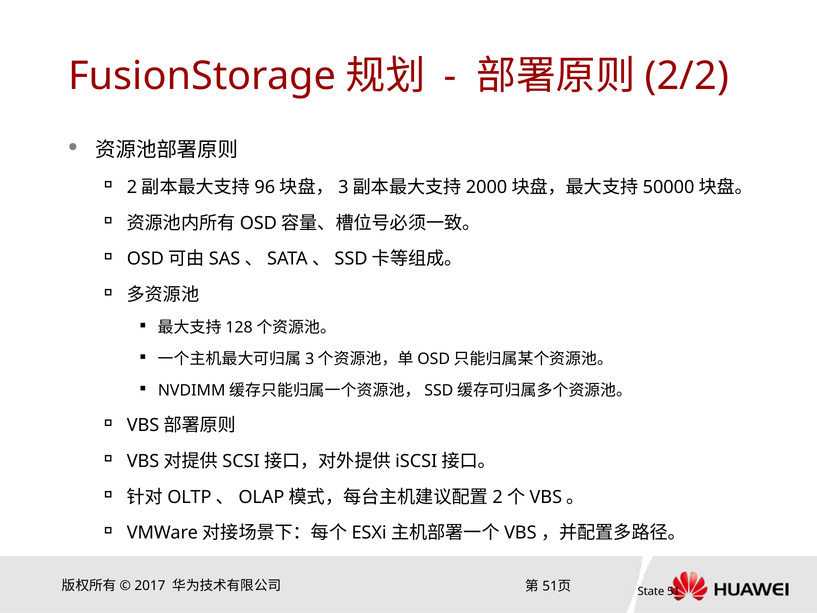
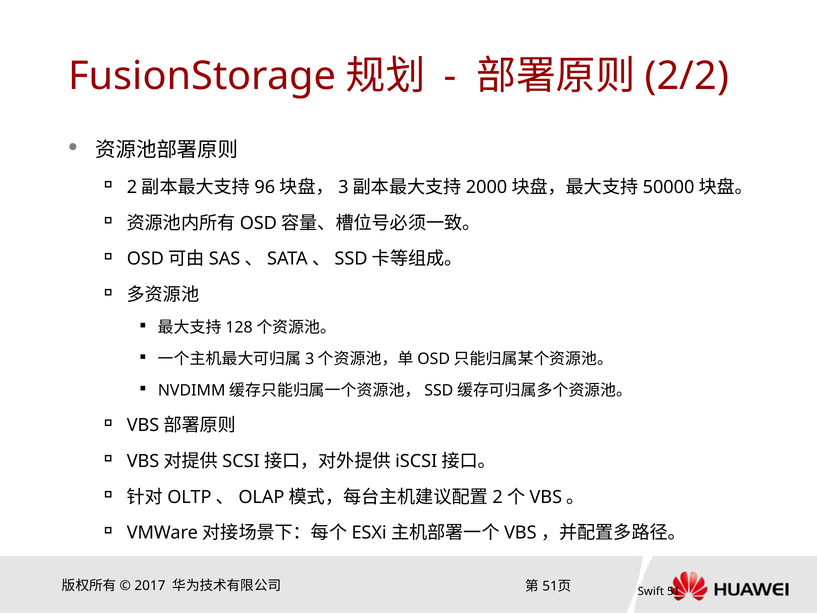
State: State -> Swift (651, 591)
